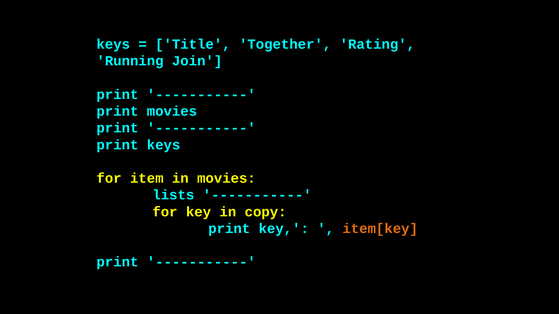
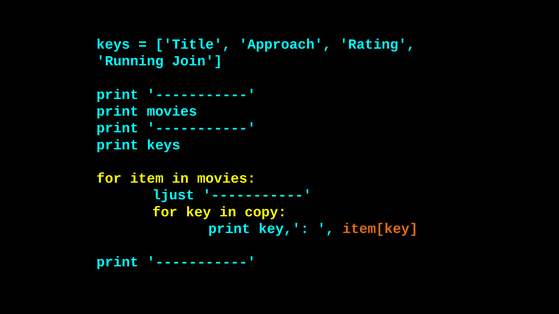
Together: Together -> Approach (285, 44)
lists: lists -> ljust (173, 195)
